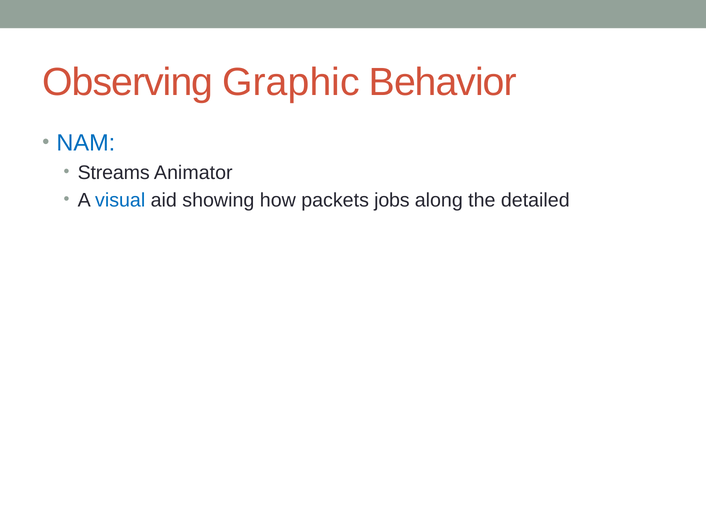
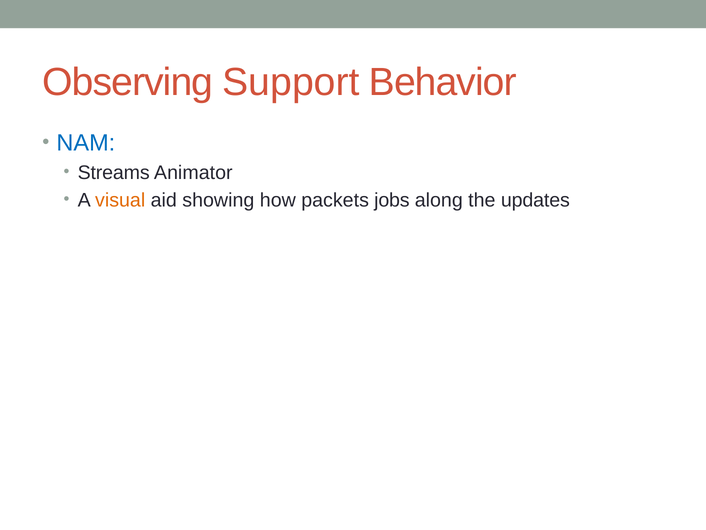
Graphic: Graphic -> Support (291, 82)
visual colour: blue -> orange (120, 200)
detailed: detailed -> updates (535, 200)
